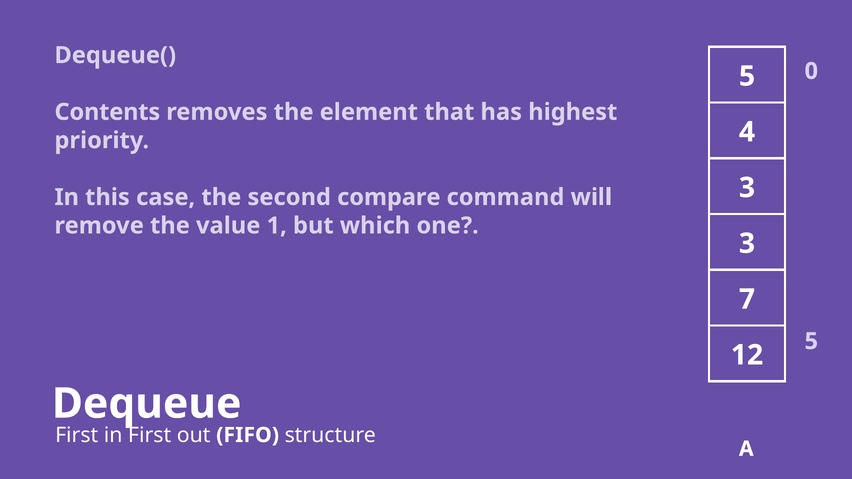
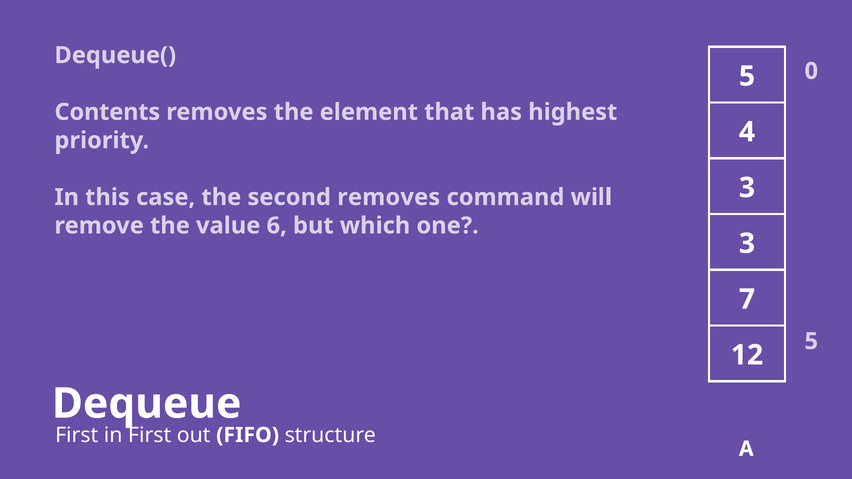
second compare: compare -> removes (389, 197)
1: 1 -> 6 (277, 226)
